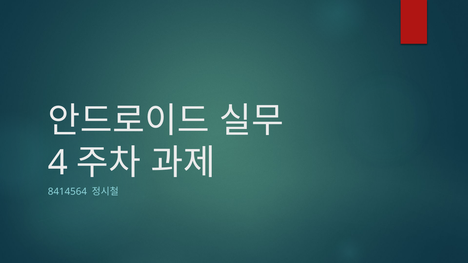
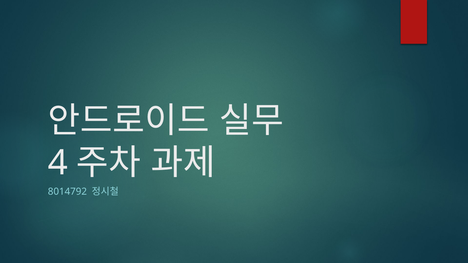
8414564: 8414564 -> 8014792 (67, 192)
